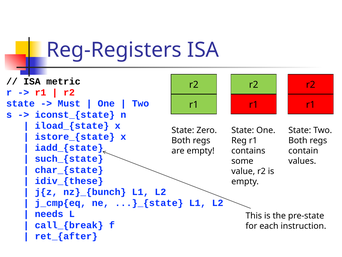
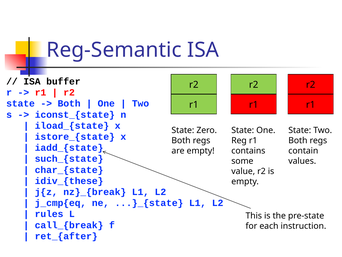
Reg-Registers: Reg-Registers -> Reg-Semantic (114, 50)
metric: metric -> buffer (63, 81)
Must: Must -> Both (69, 103)
nz}_{bunch: nz}_{bunch -> nz}_{break (95, 192)
needs: needs -> rules (49, 214)
